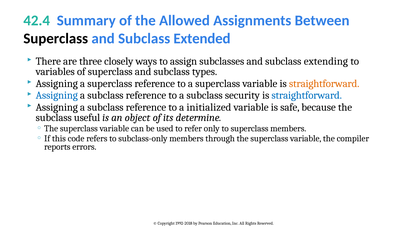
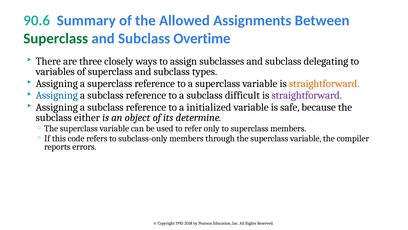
42.4: 42.4 -> 90.6 (37, 21)
Superclass colour: black -> green (56, 39)
Extended: Extended -> Overtime (202, 39)
extending: extending -> delegating (326, 61)
security: security -> difficult (242, 95)
straightforward colour: blue -> purple (307, 95)
useful: useful -> either (87, 117)
